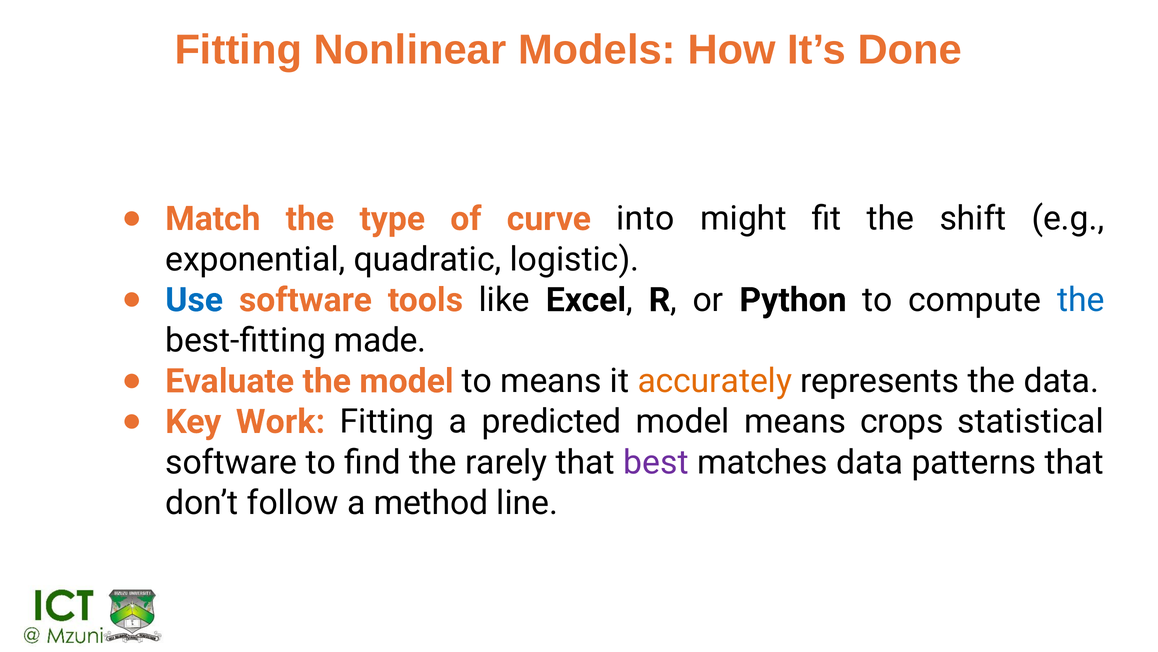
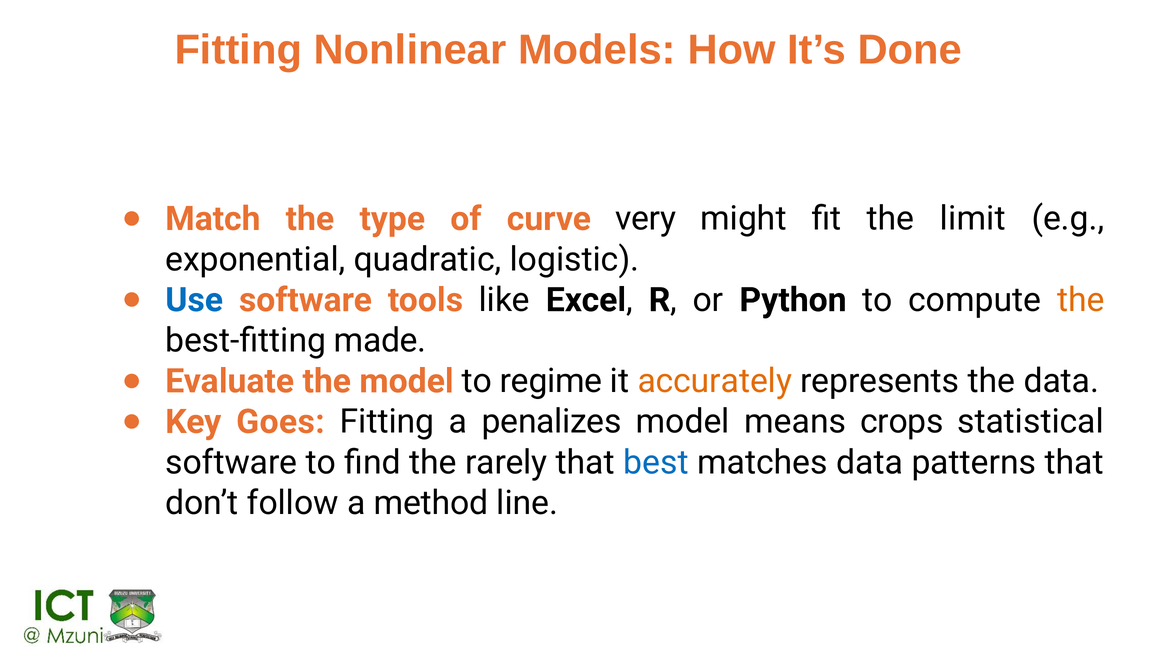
into: into -> very (646, 219)
shift: shift -> limit (973, 219)
the colour: blue -> orange (1081, 300)
to means: means -> regime (551, 381)
Work: Work -> Goes (280, 421)
predicted: predicted -> penalizes (552, 421)
best colour: purple -> blue (656, 462)
